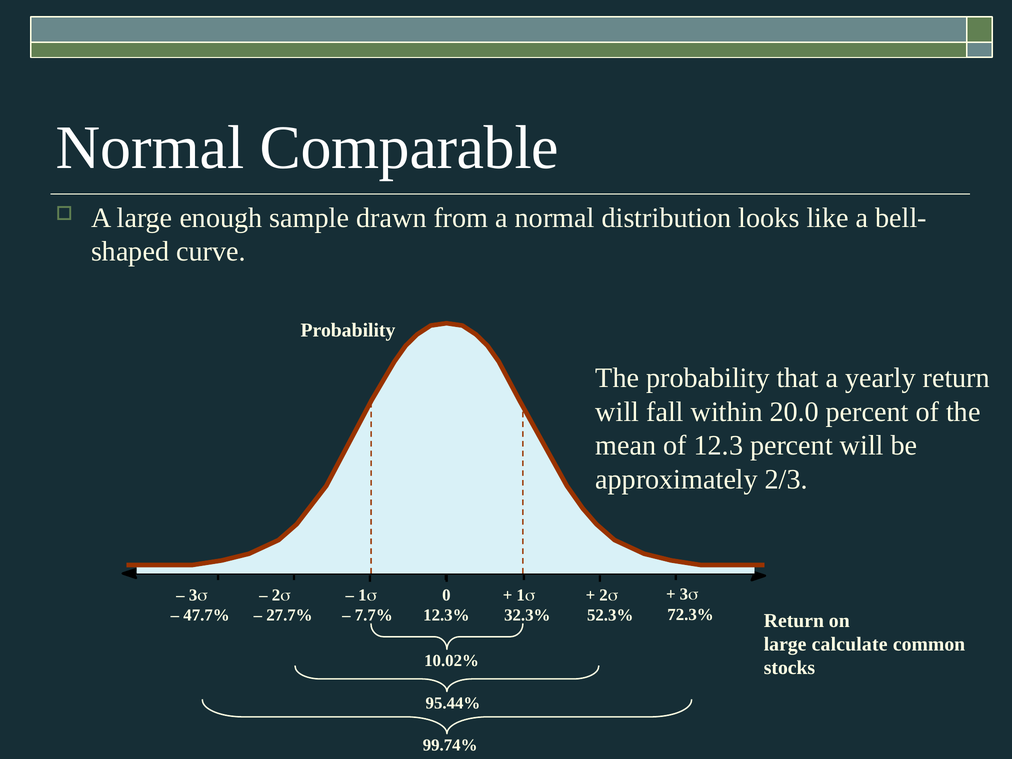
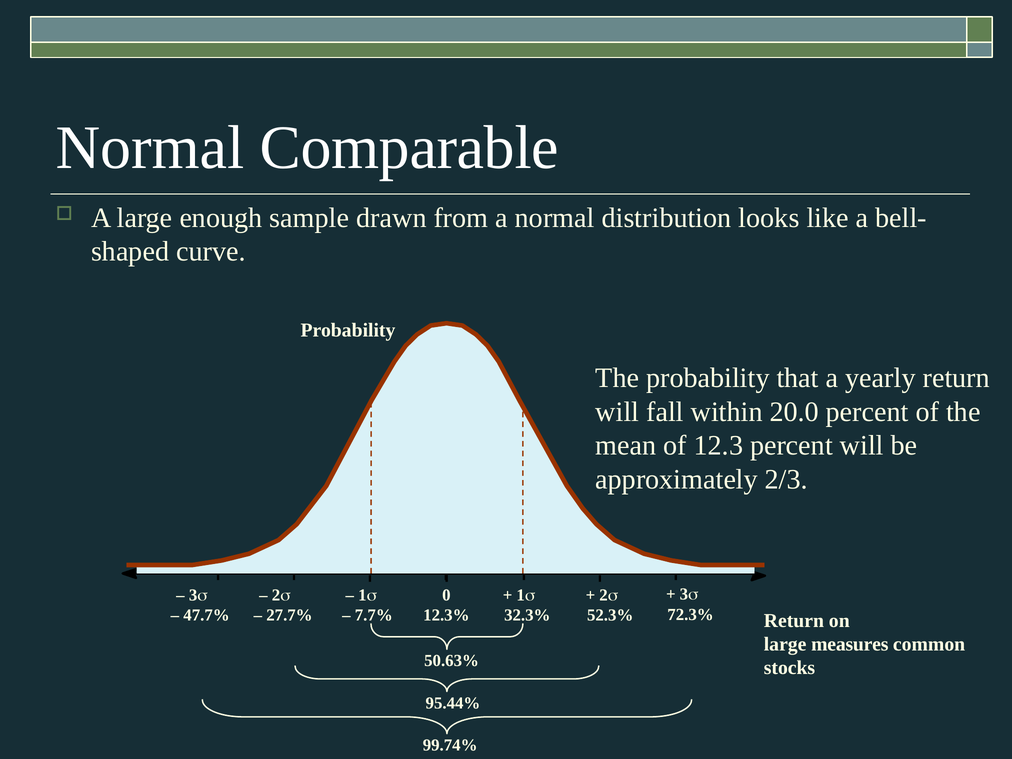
calculate: calculate -> measures (850, 644)
10.02%: 10.02% -> 50.63% (452, 661)
